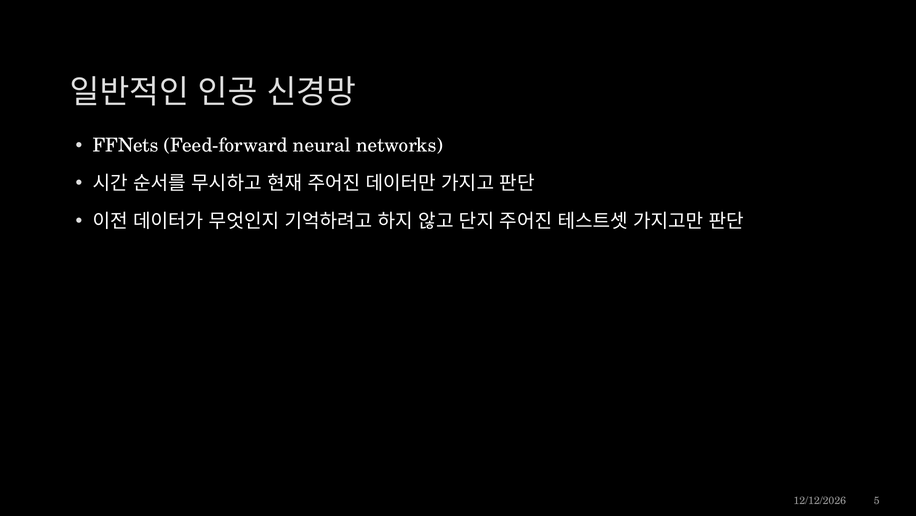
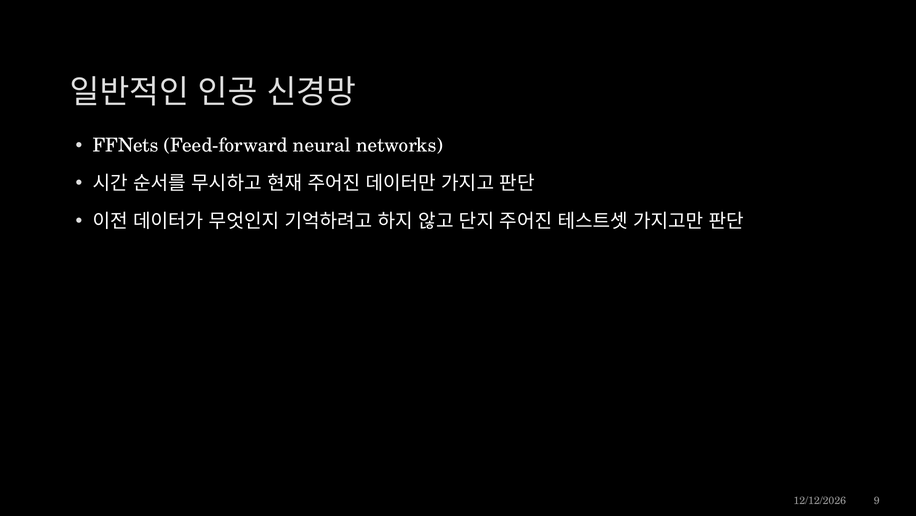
5: 5 -> 9 (877, 500)
